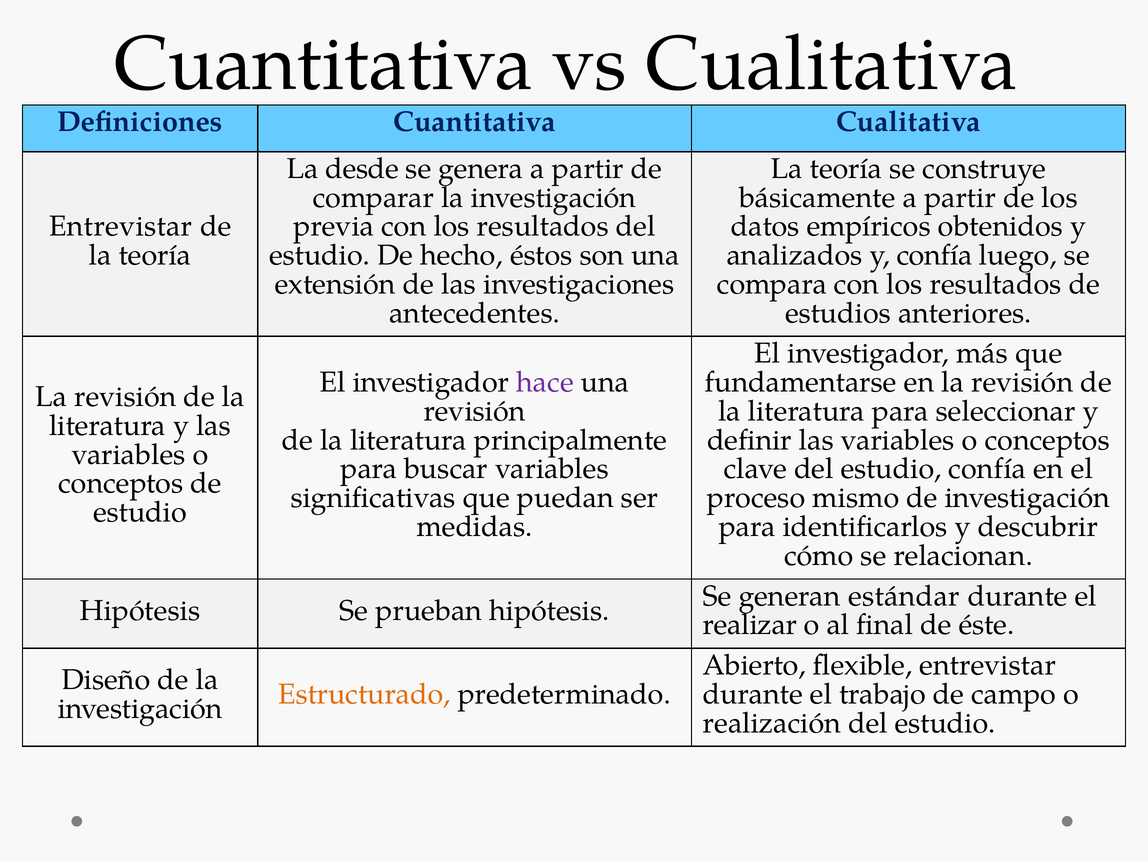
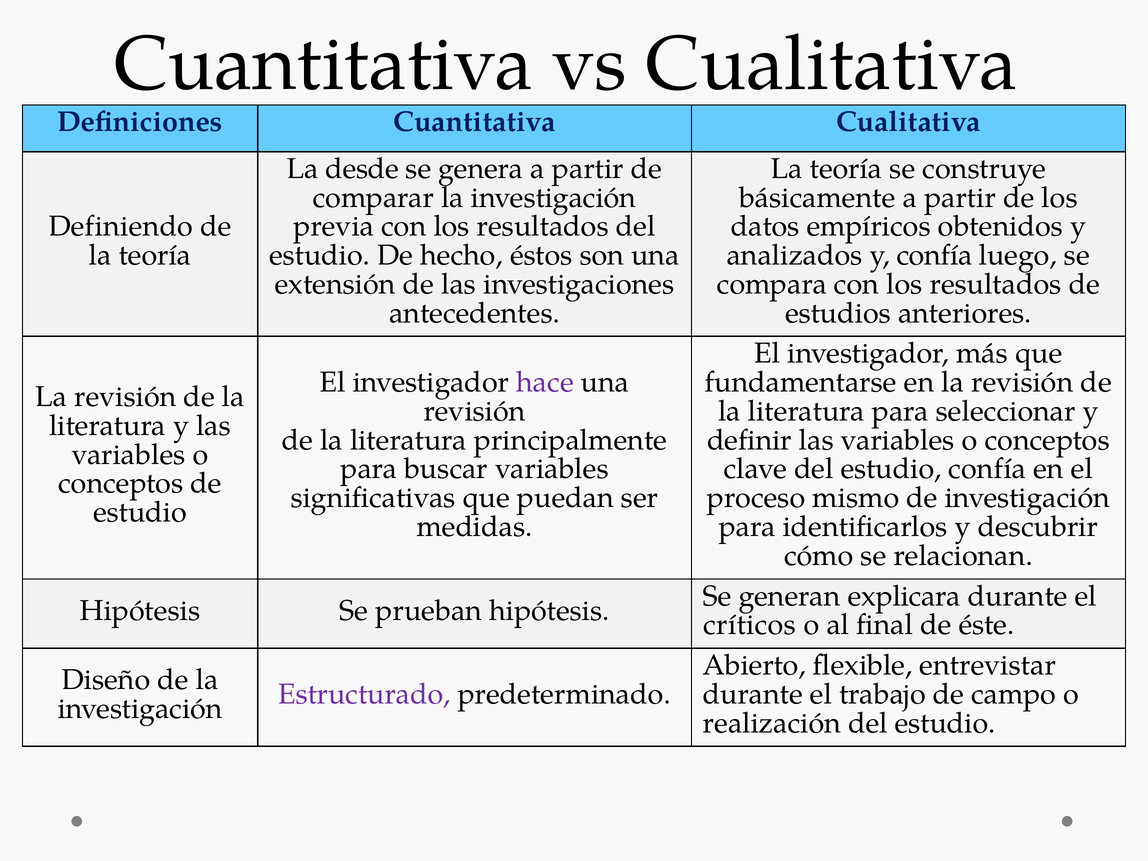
Entrevistar: Entrevistar -> Definiendo (121, 226)
estándar: estándar -> explicara (904, 596)
realizar: realizar -> críticos (750, 625)
Estructurado colour: orange -> purple (364, 694)
